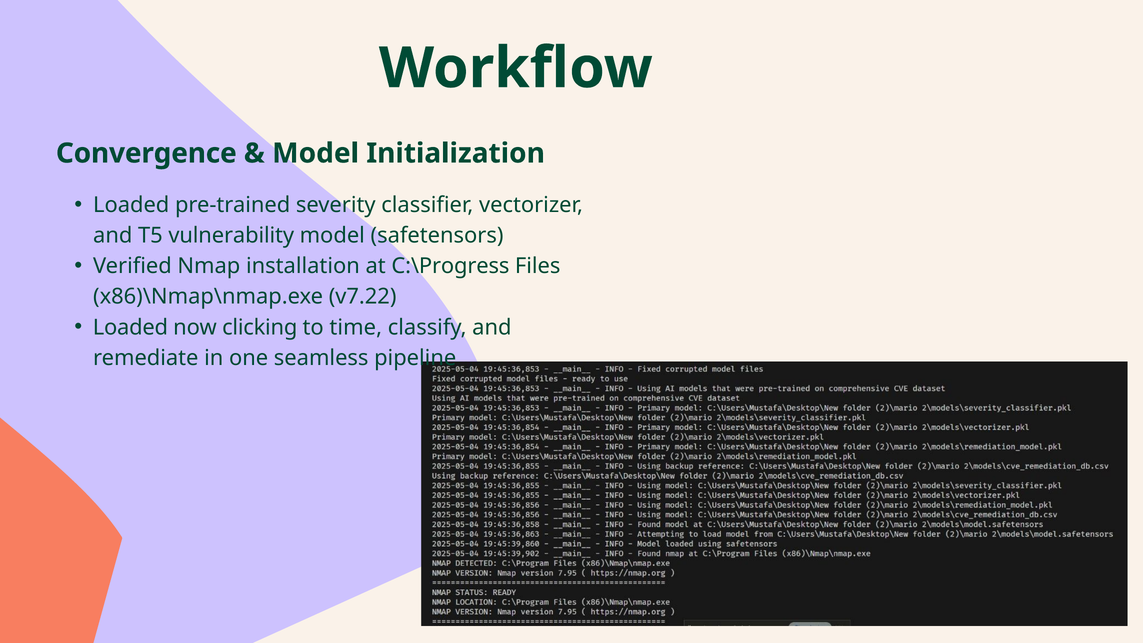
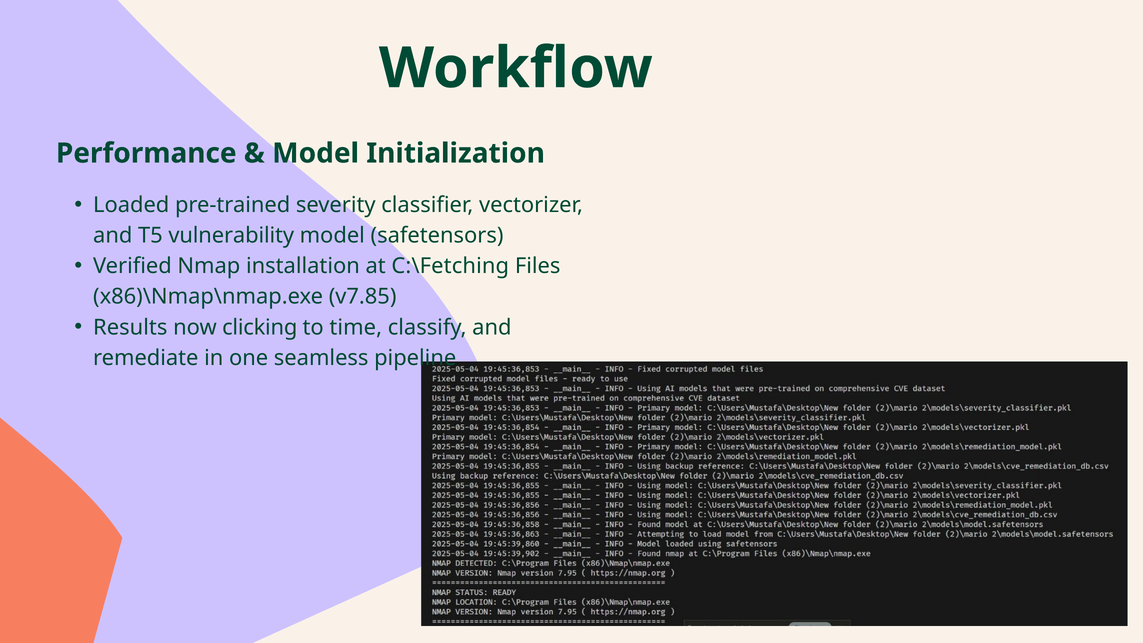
Convergence: Convergence -> Performance (146, 153)
C:\Progress: C:\Progress -> C:\Fetching (450, 266)
v7.22: v7.22 -> v7.85 (363, 297)
Loaded: Loaded -> Results (130, 327)
